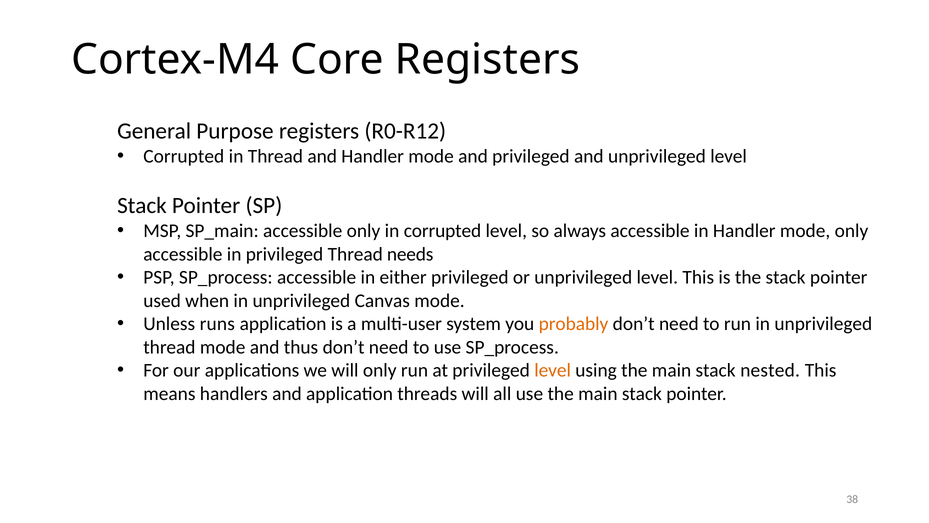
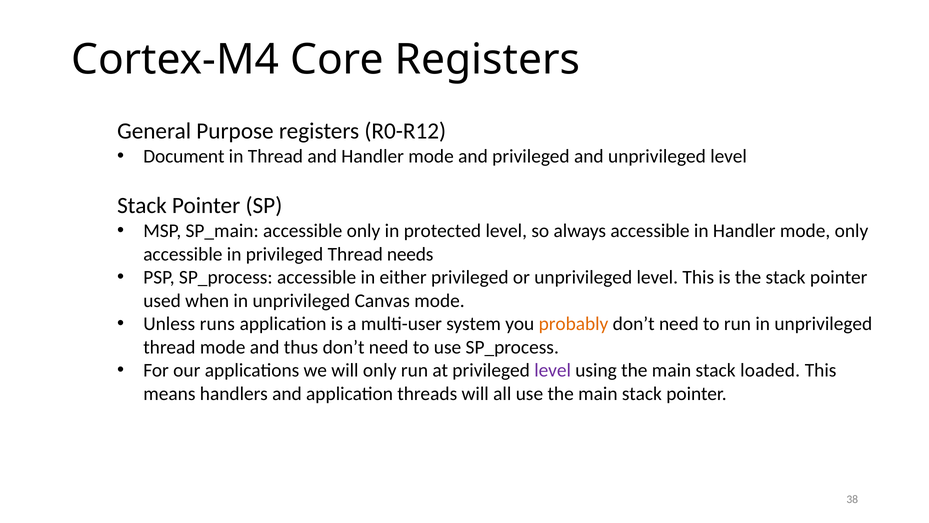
Corrupted: Corrupted -> Document (184, 156)
in corrupted: corrupted -> protected (442, 231)
level colour: orange -> purple (553, 370)
nested: nested -> loaded (770, 370)
